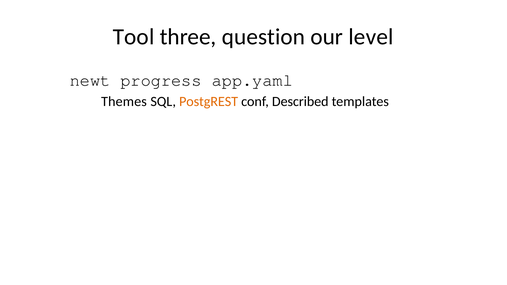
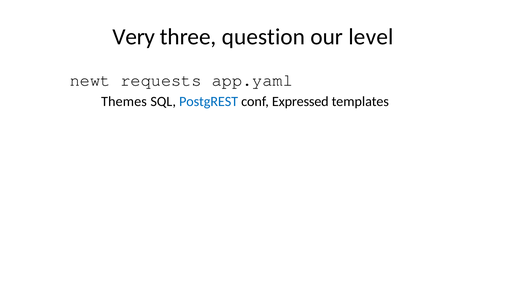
Tool: Tool -> Very (134, 37)
progress: progress -> requests (161, 80)
PostgREST colour: orange -> blue (209, 102)
Described: Described -> Expressed (300, 102)
